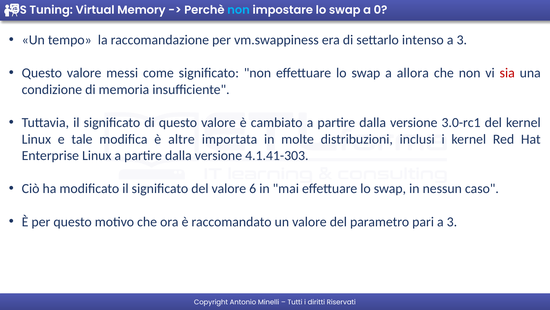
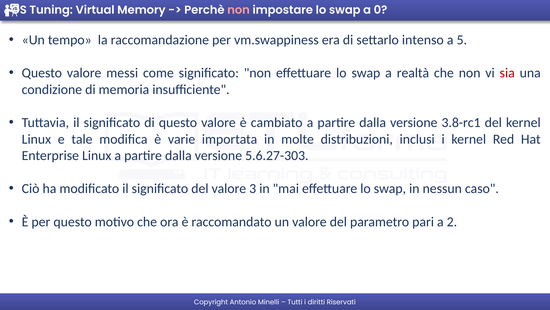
non colour: light blue -> pink (239, 10)
3: 3 -> 5 (462, 40)
allora: allora -> realtà (413, 73)
3.0-rc1: 3.0-rc1 -> 3.8-rc1 (461, 122)
altre: altre -> varie (182, 139)
4.1.41-303: 4.1.41-303 -> 5.6.27-303 (277, 155)
6: 6 -> 3 (253, 188)
pari a 3: 3 -> 2 (452, 221)
